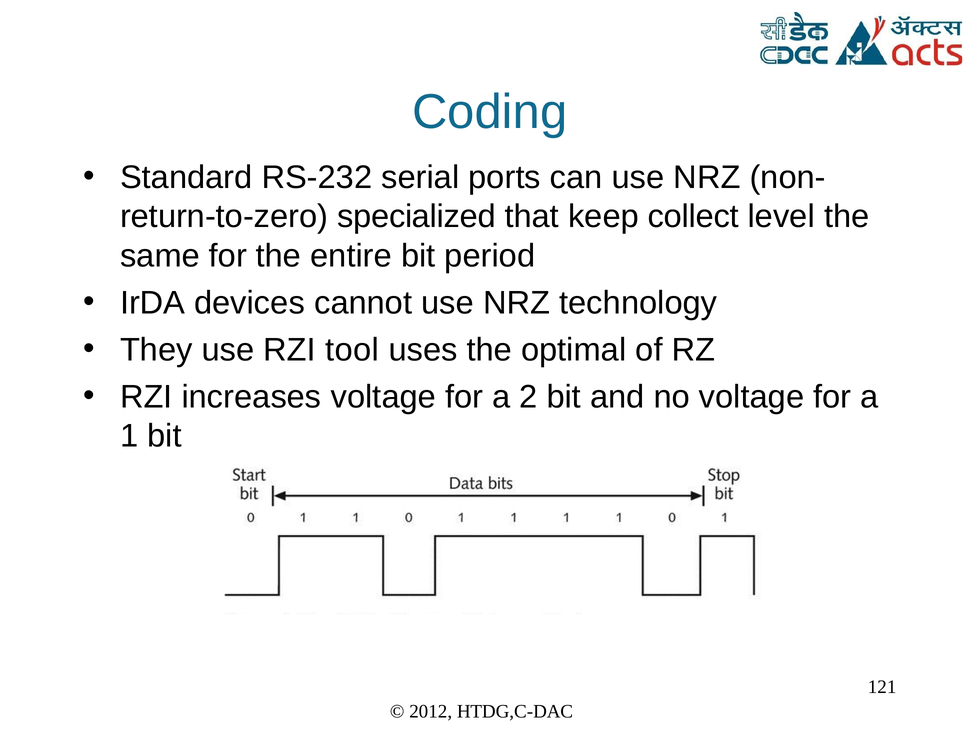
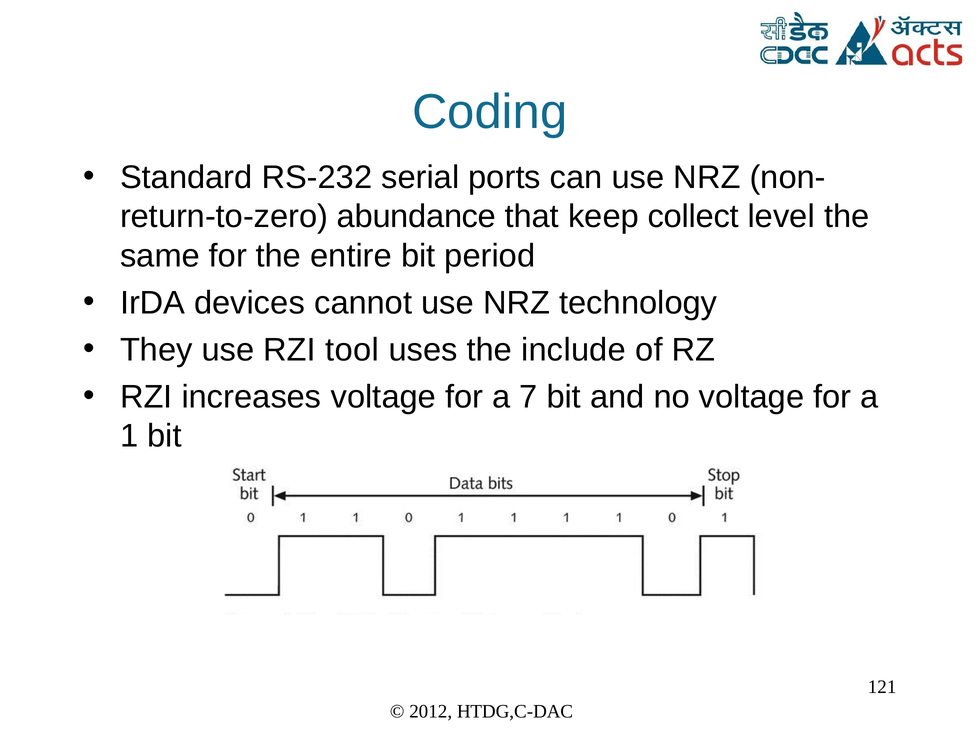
specialized: specialized -> abundance (416, 217)
optimal: optimal -> include (574, 350)
2: 2 -> 7 (528, 397)
